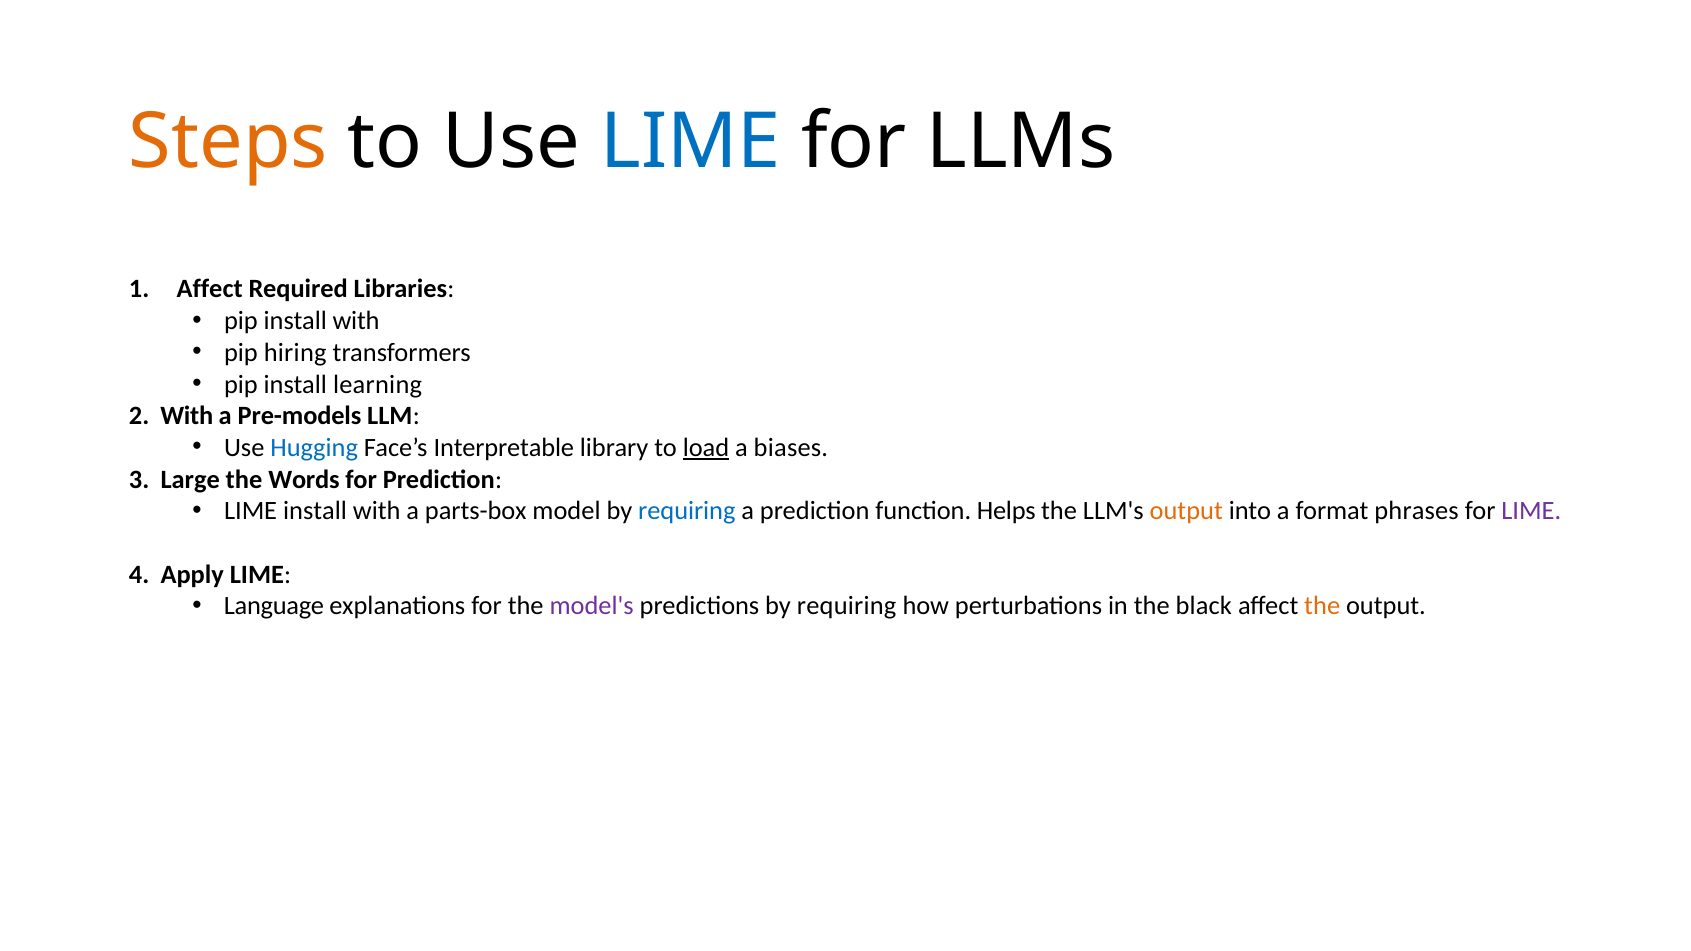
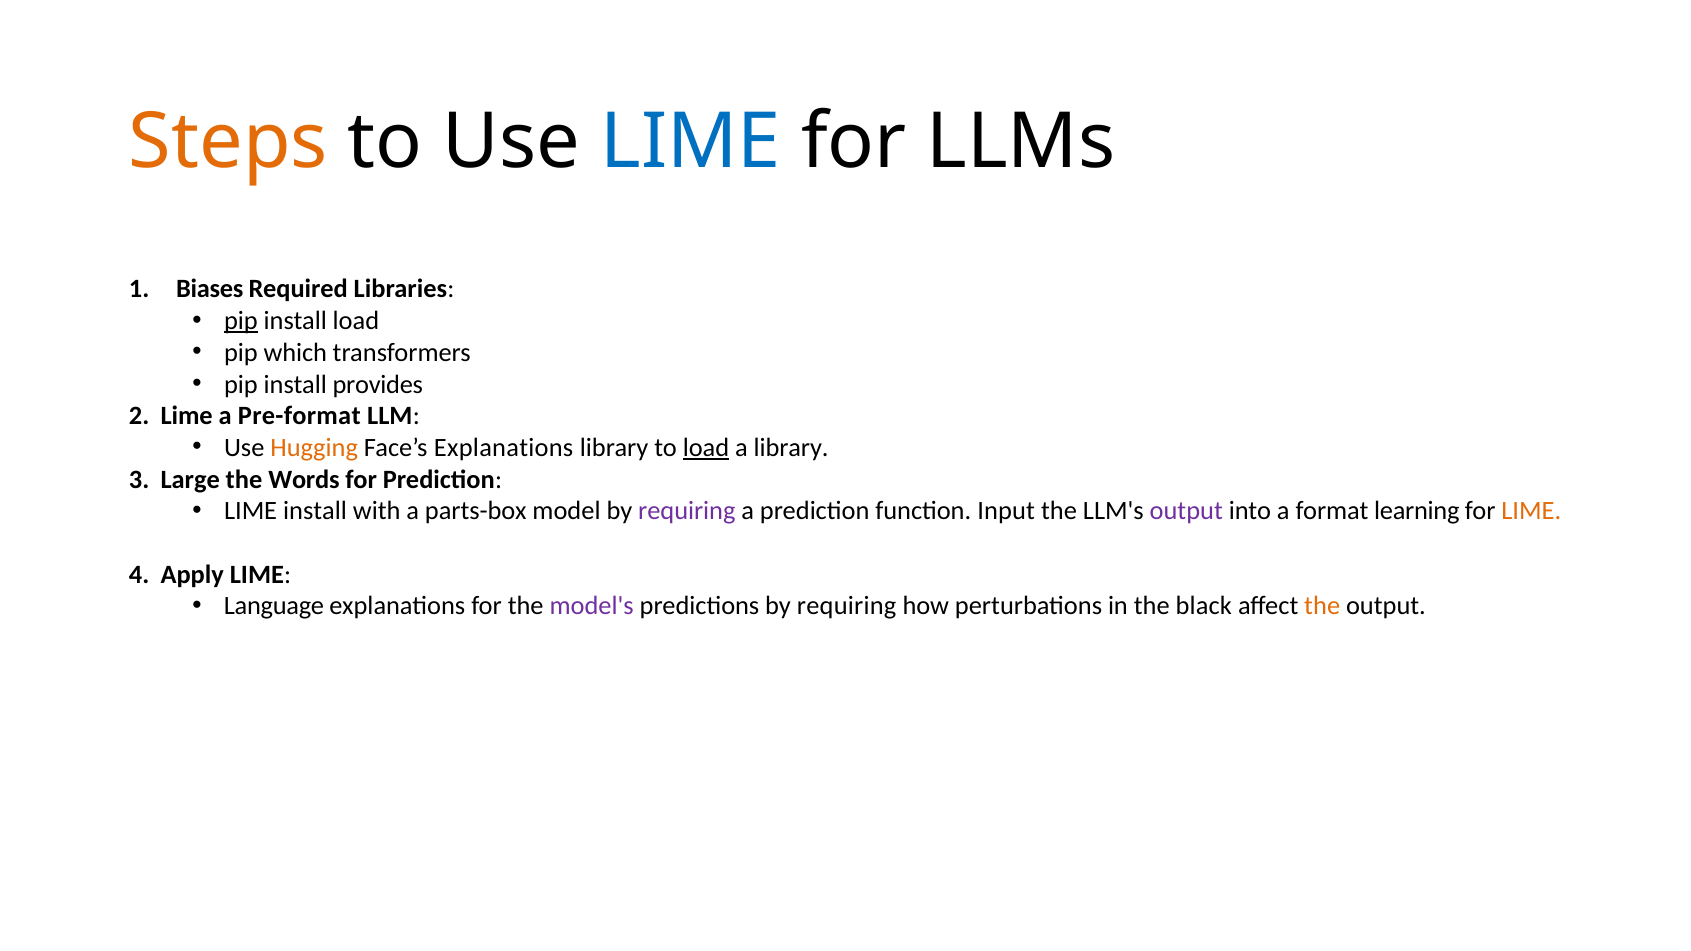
Affect: Affect -> Biases (210, 289)
pip underline: none -> present (241, 321)
with: with -> load (356, 321)
hiring: hiring -> which (295, 353)
learning: learning -> provides (378, 384)
With: With -> Lime (187, 416)
Pre-models: Pre-models -> Pre-format (299, 416)
Hugging colour: blue -> orange (314, 448)
Face’s Interpretable: Interpretable -> Explanations (504, 448)
a biases: biases -> library (791, 448)
requiring colour: blue -> purple (687, 511)
Helps: Helps -> Input (1006, 511)
output colour: orange -> purple (1186, 511)
phrases: phrases -> learning (1417, 511)
LIME colour: purple -> orange (1531, 511)
